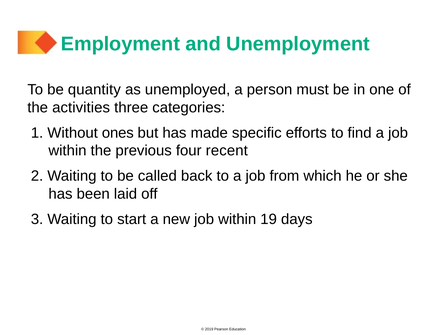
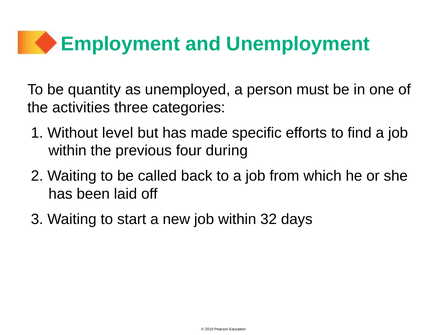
ones: ones -> level (118, 133)
recent: recent -> during (227, 151)
19: 19 -> 32 (269, 219)
